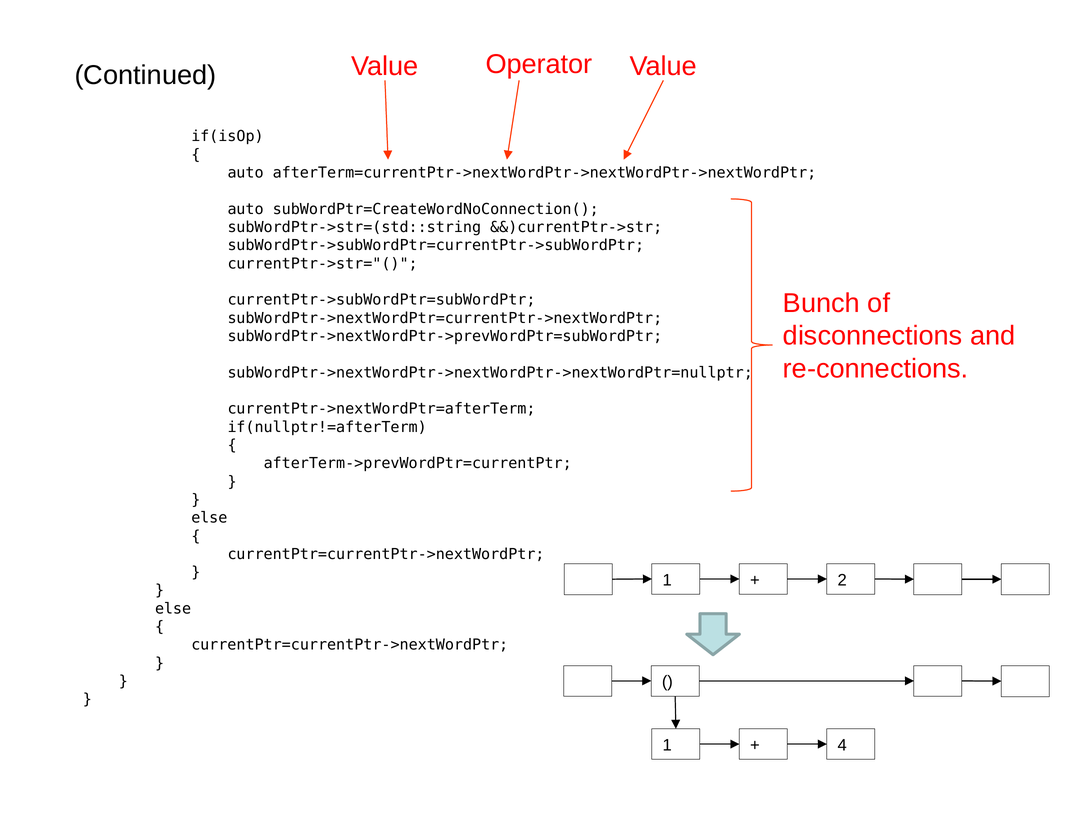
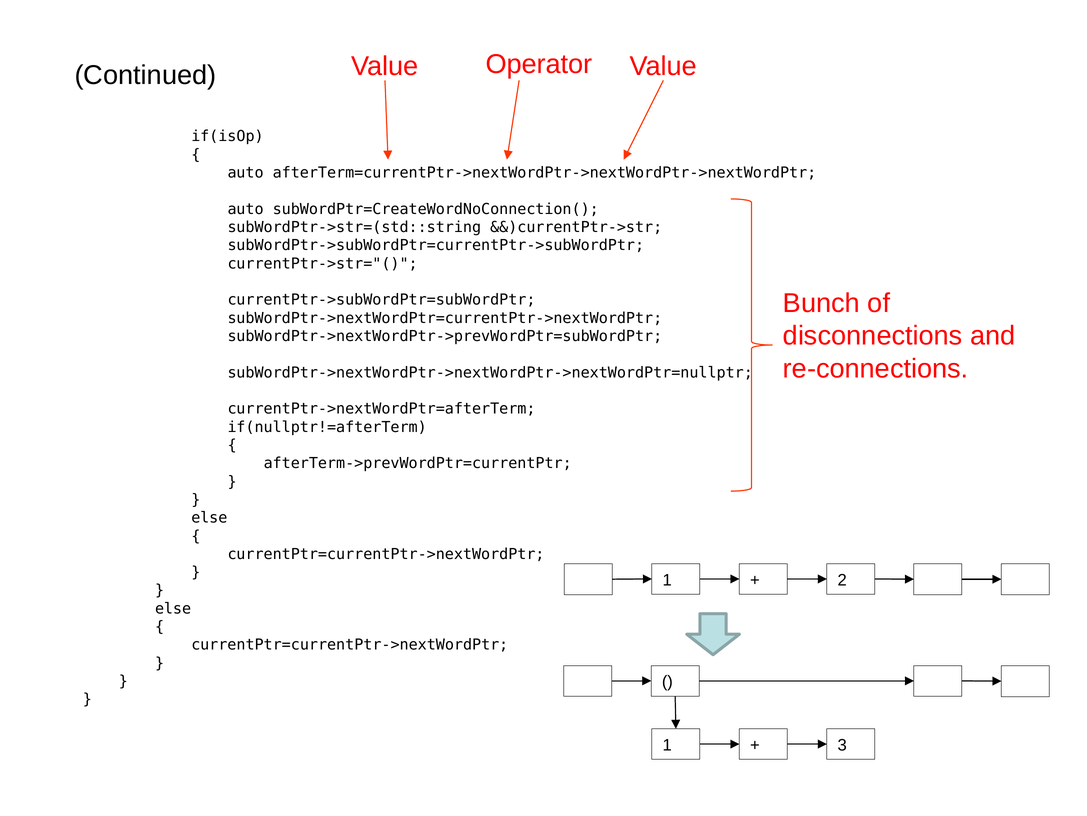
4: 4 -> 3 (842, 745)
